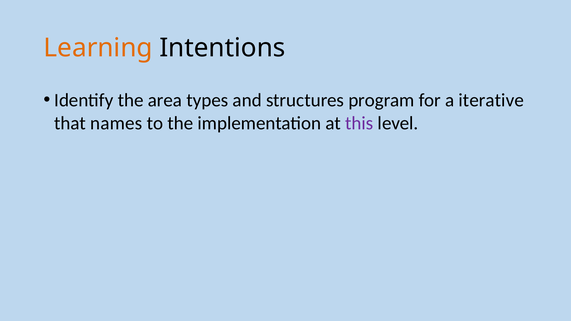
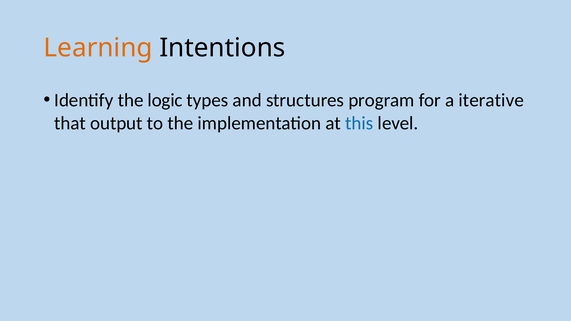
area: area -> logic (165, 100)
names: names -> output (116, 123)
this colour: purple -> blue (359, 123)
